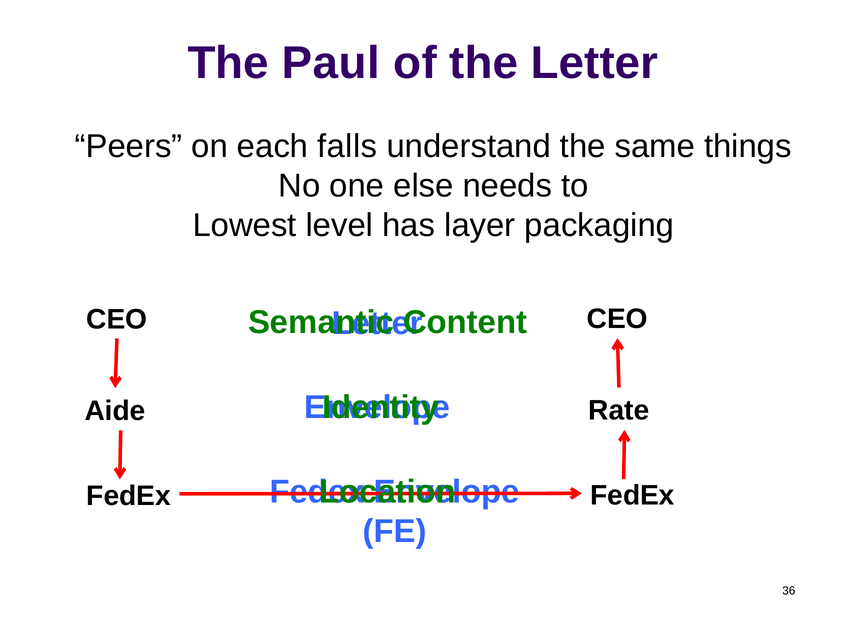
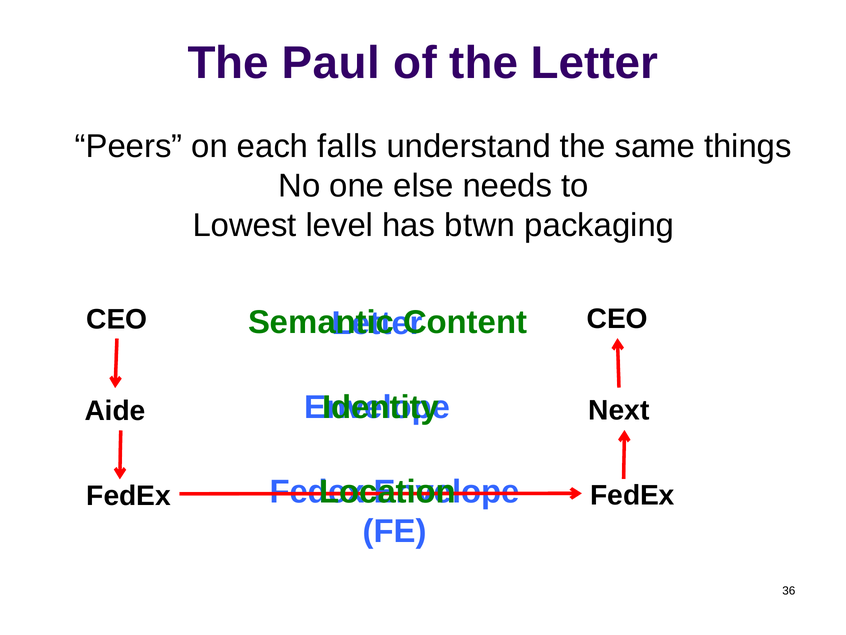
layer: layer -> btwn (480, 225)
Rate: Rate -> Next (619, 410)
